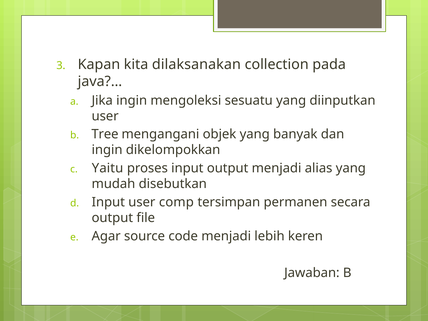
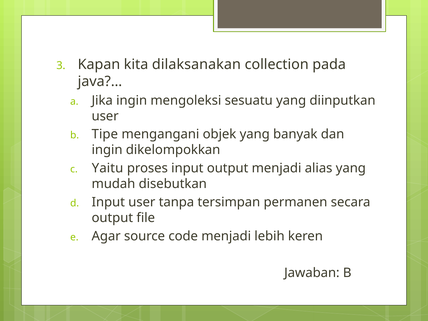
Tree: Tree -> Tipe (105, 134)
comp: comp -> tanpa (176, 202)
